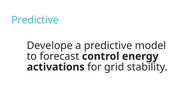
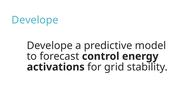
Predictive: Predictive -> Develope (35, 20)
